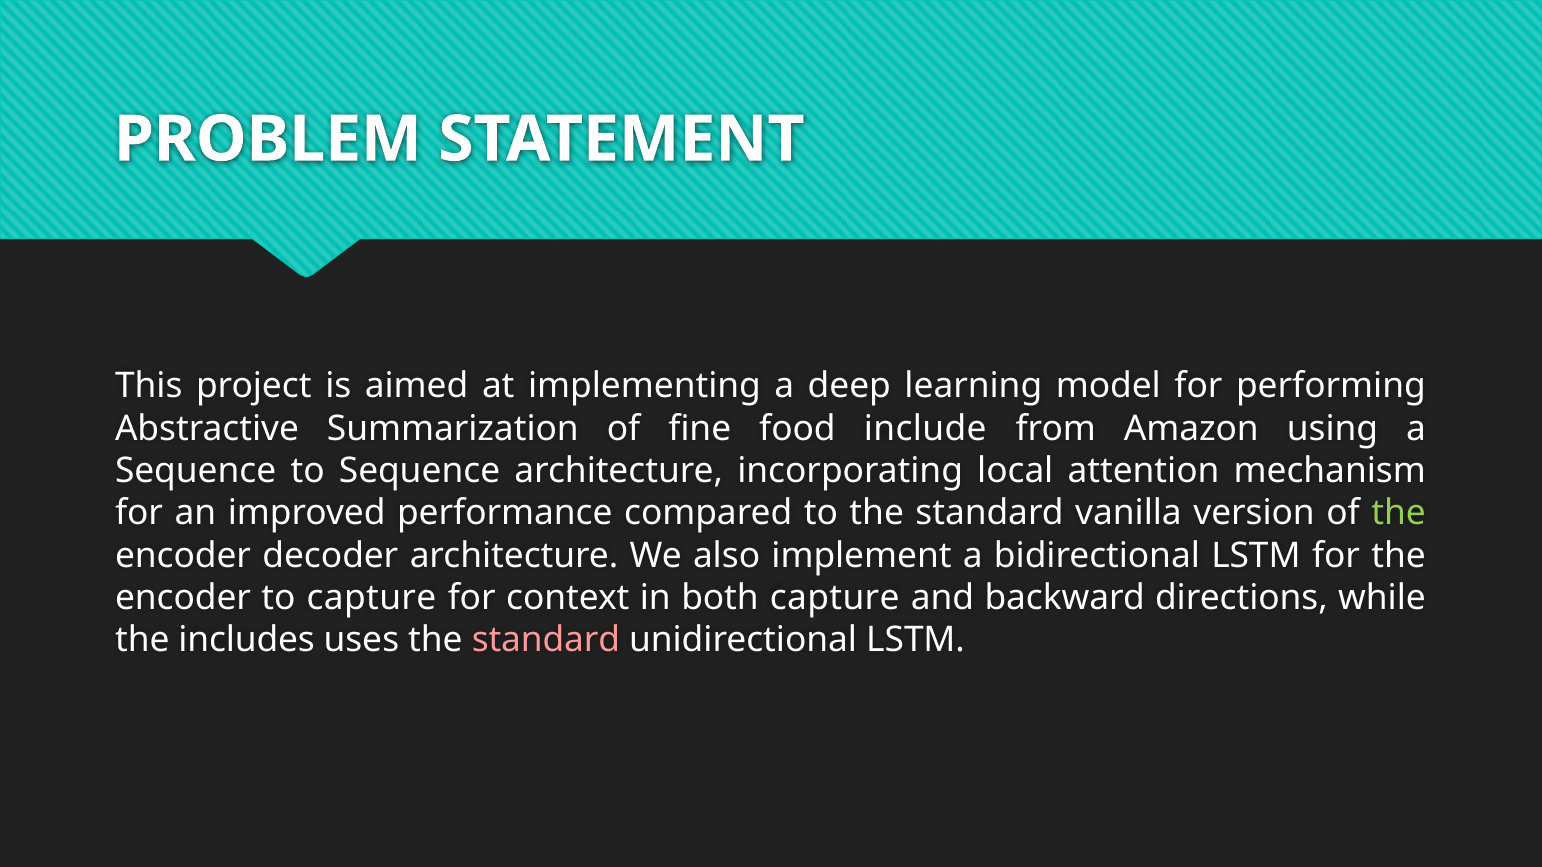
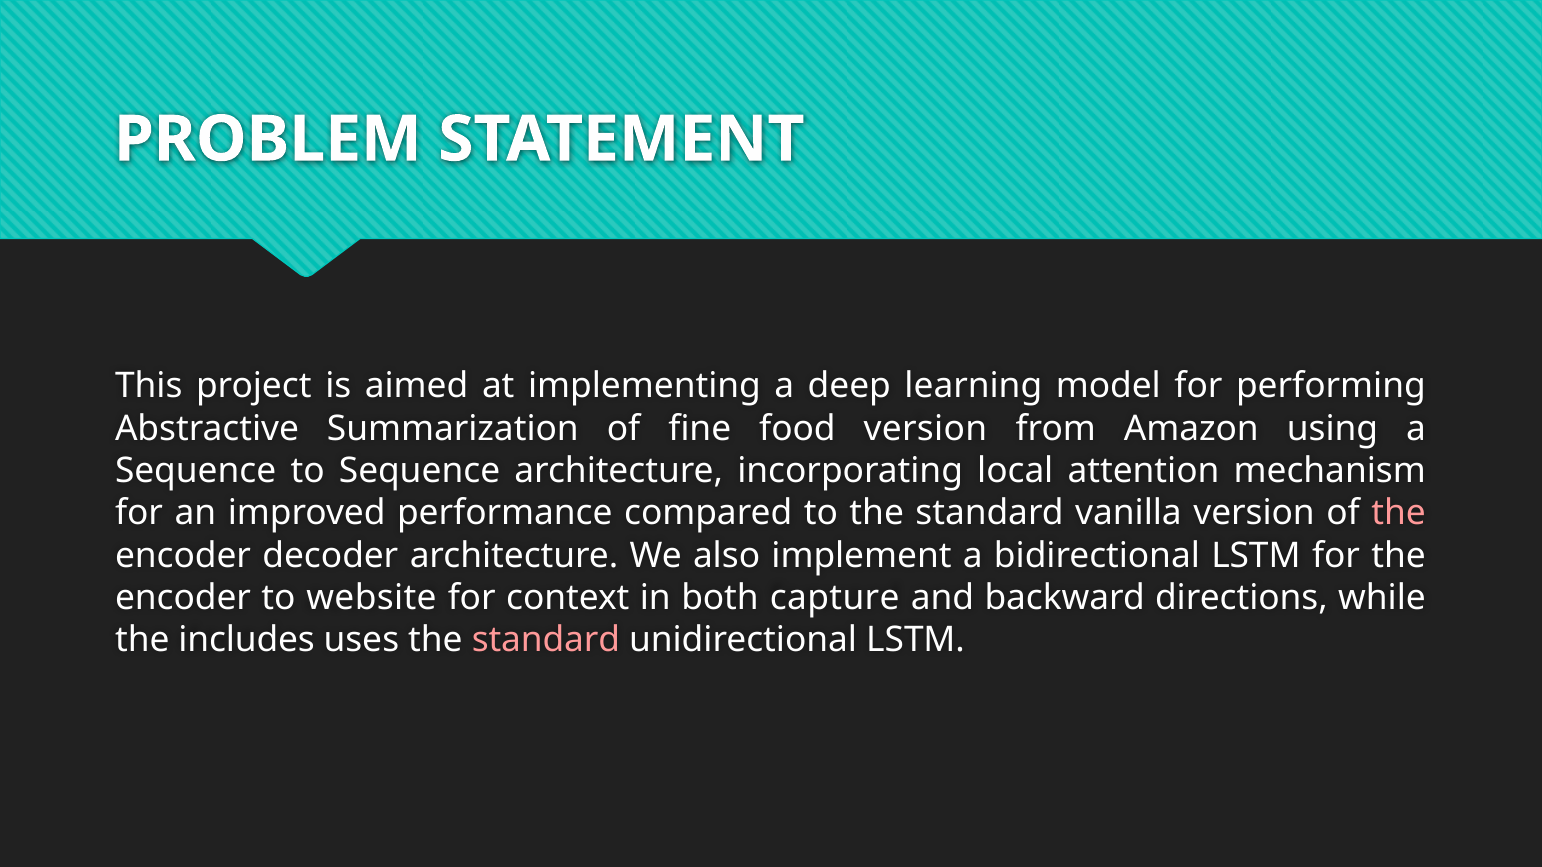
food include: include -> version (925, 429)
the colour: light green -> pink (1399, 513)
to capture: capture -> website (371, 598)
